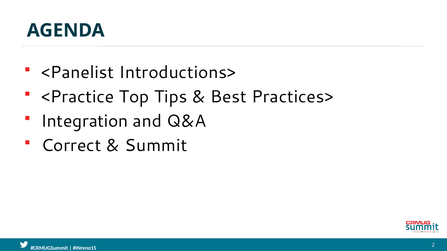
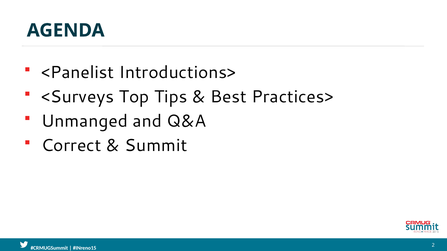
<Practice: <Practice -> <Surveys (78, 97)
Integration: Integration -> Unmanged (84, 121)
